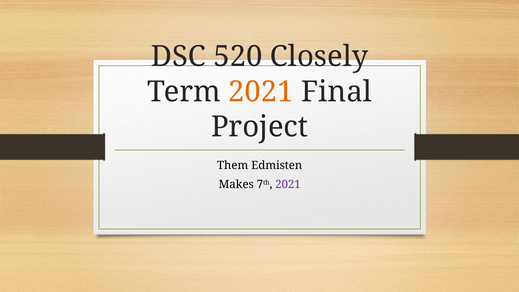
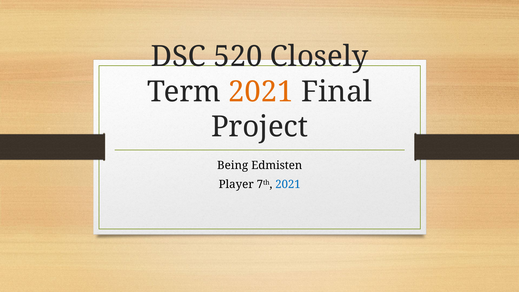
Them: Them -> Being (233, 165)
Makes: Makes -> Player (236, 184)
2021 colour: purple -> blue (288, 184)
